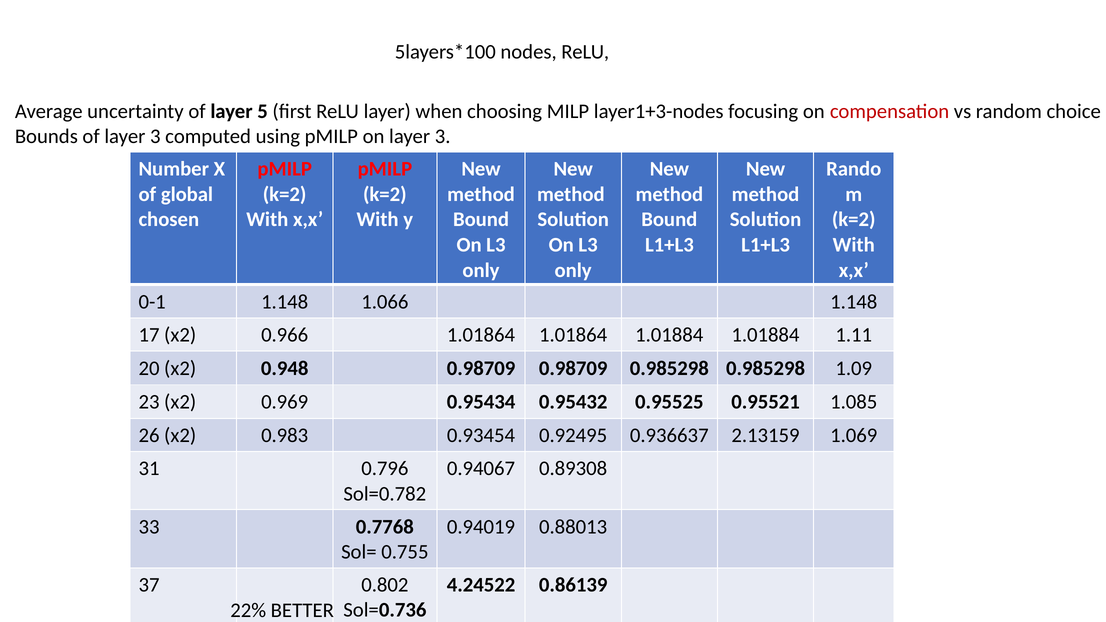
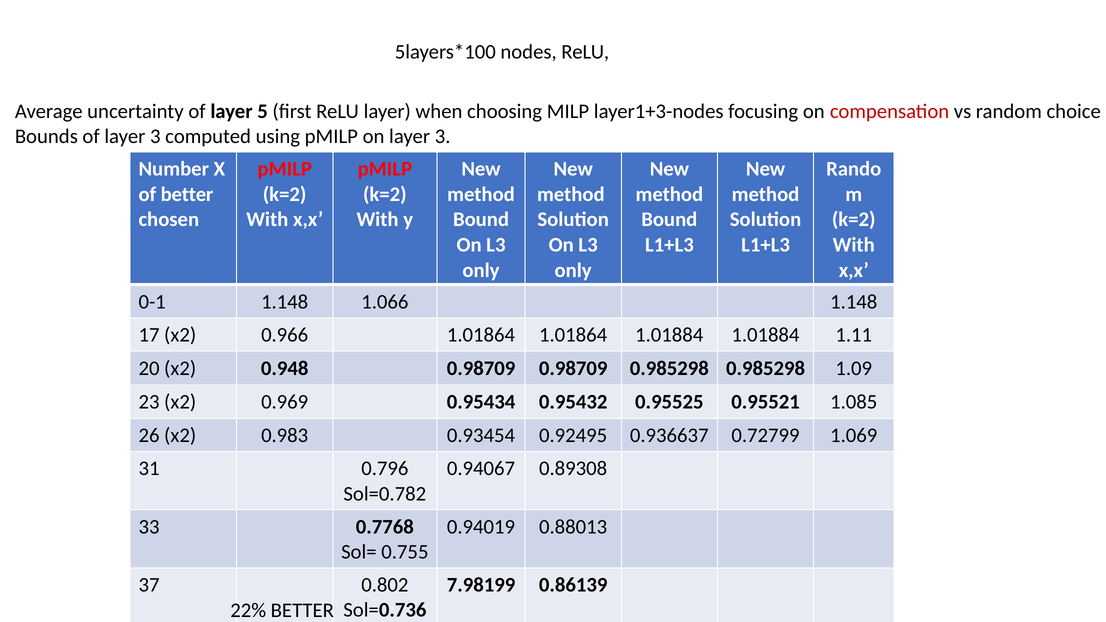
of global: global -> better (187, 194)
2.13159: 2.13159 -> 0.72799 (765, 436)
4.24522: 4.24522 -> 7.98199 (481, 585)
